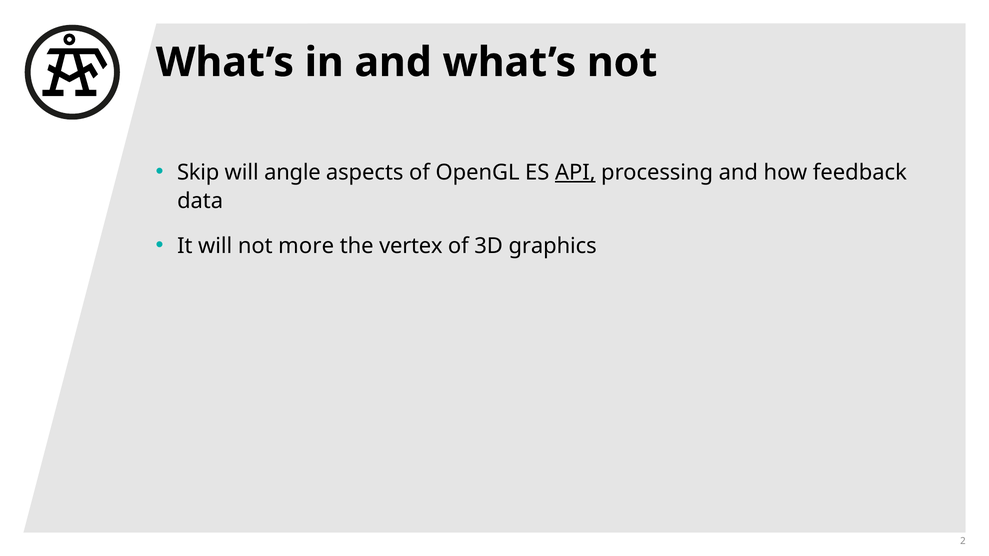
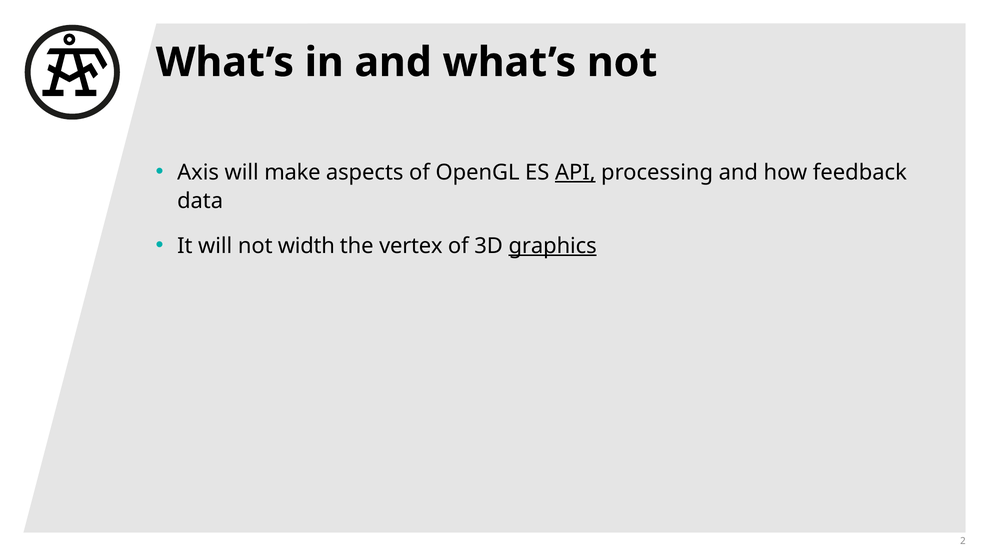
Skip: Skip -> Axis (198, 173)
angle: angle -> make (292, 173)
more: more -> width (306, 246)
graphics underline: none -> present (553, 246)
